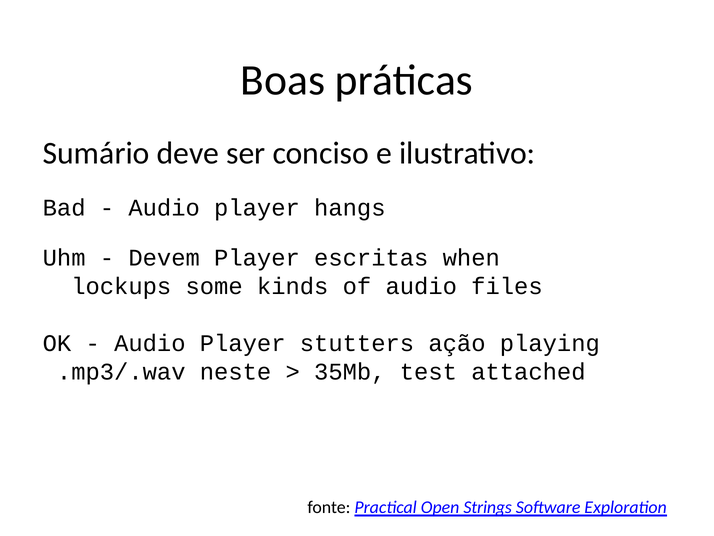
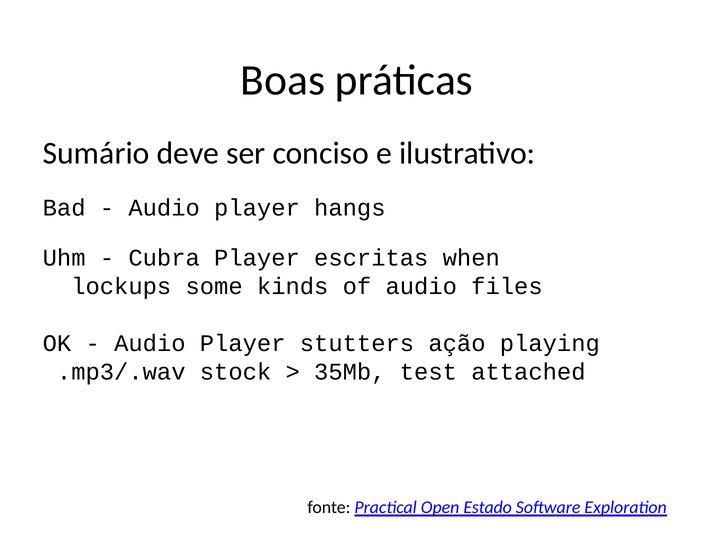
Devem: Devem -> Cubra (164, 258)
neste: neste -> stock (236, 372)
Strings: Strings -> Estado (488, 507)
